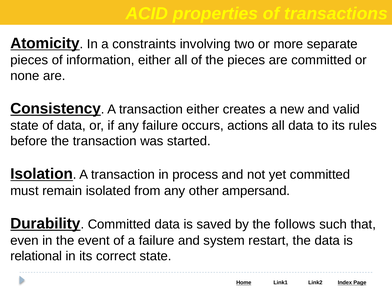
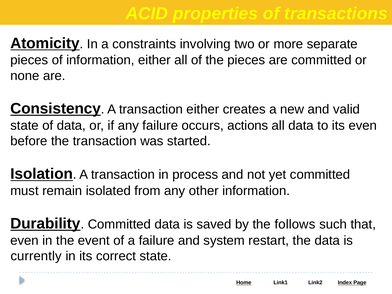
its rules: rules -> even (363, 125)
other ampersand: ampersand -> information (256, 191)
relational: relational -> currently (36, 256)
